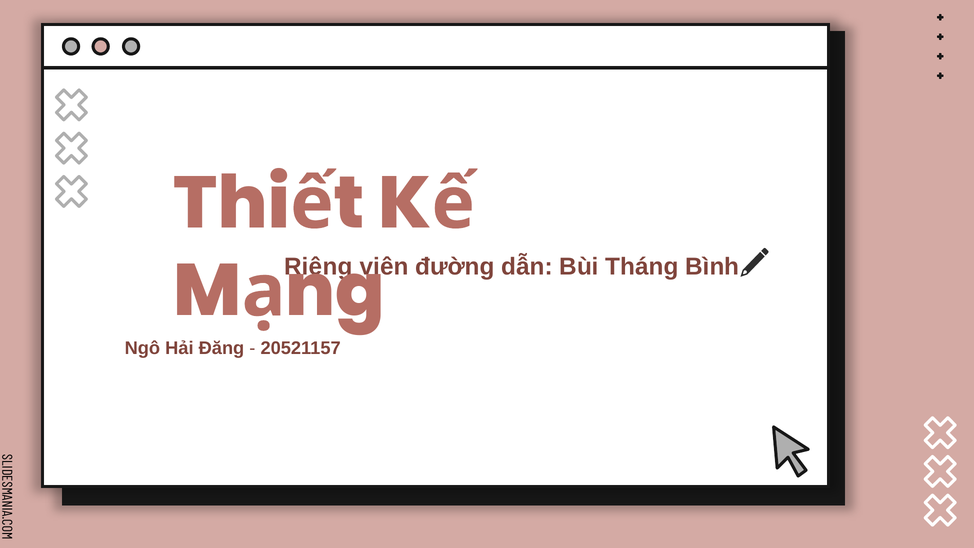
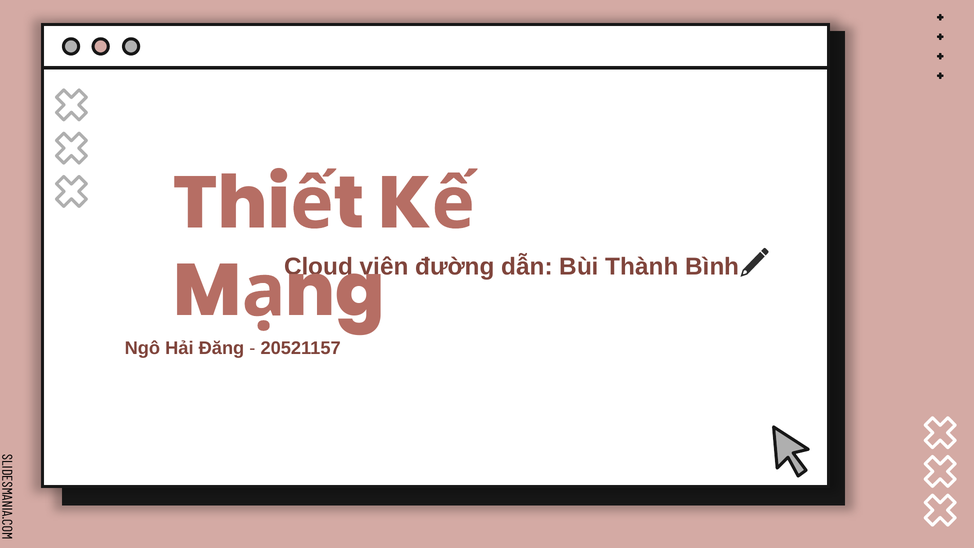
Riêng: Riêng -> Cloud (318, 267)
Tháng: Tháng -> Thành (642, 267)
